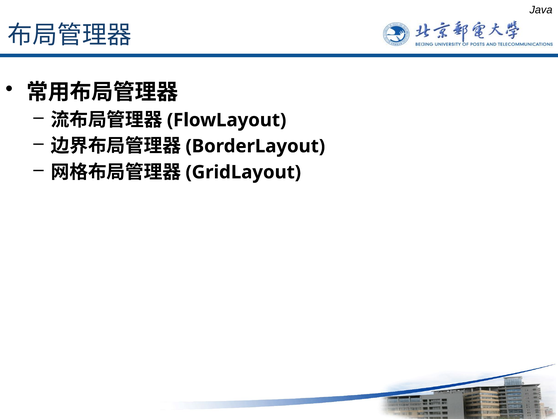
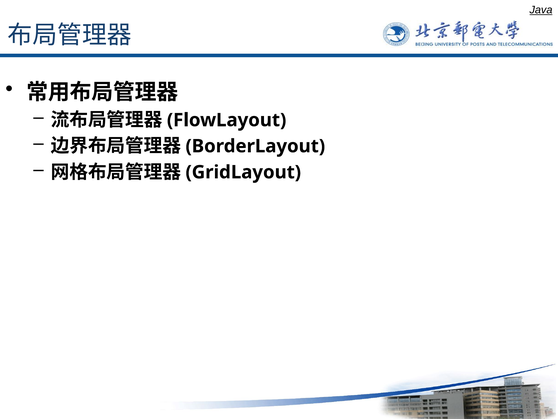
Java underline: none -> present (541, 10)
